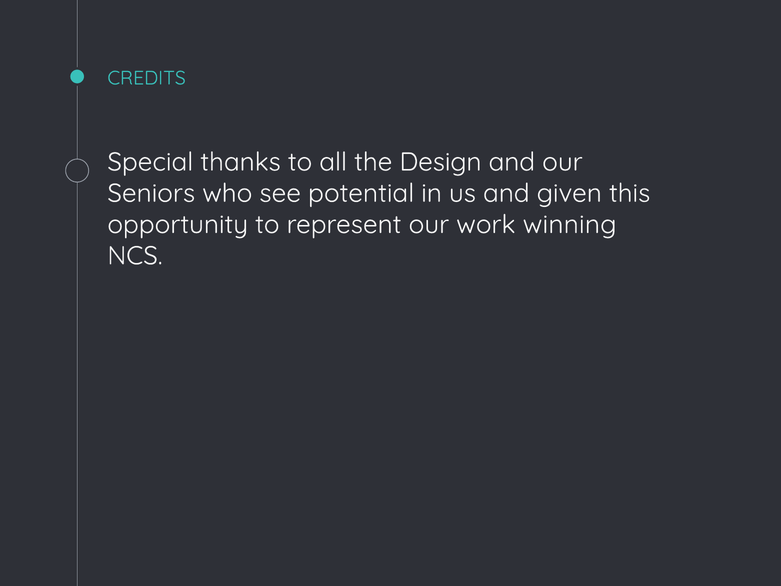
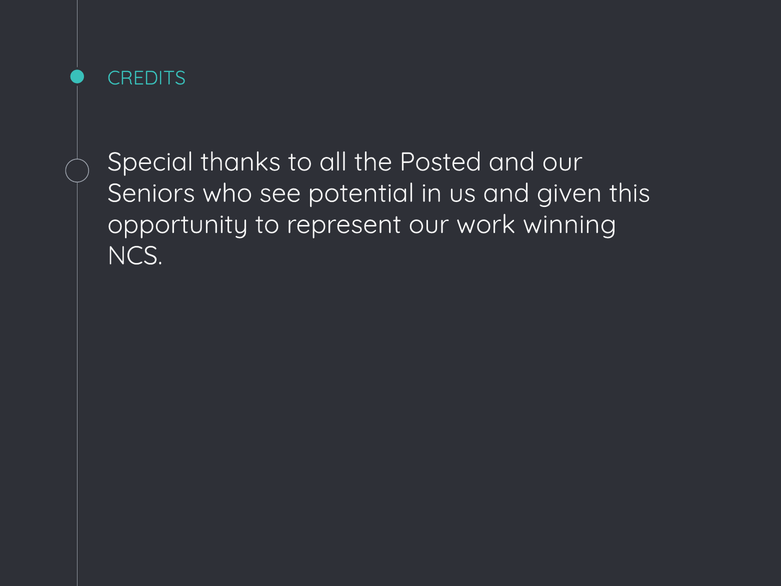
Design: Design -> Posted (441, 162)
